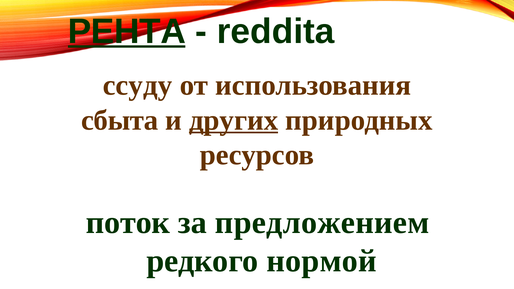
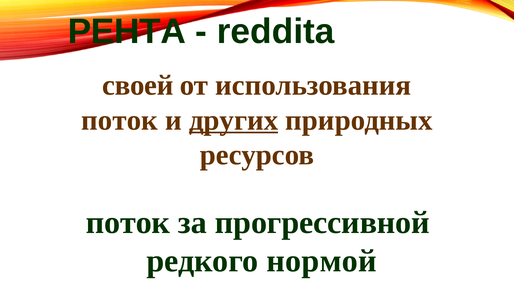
РЕНТА underline: present -> none (127, 31)
ссуду: ссуду -> своей (138, 85)
сбыта: сбыта -> поток (120, 120)
предложением: предложением -> прогрессивной (322, 223)
